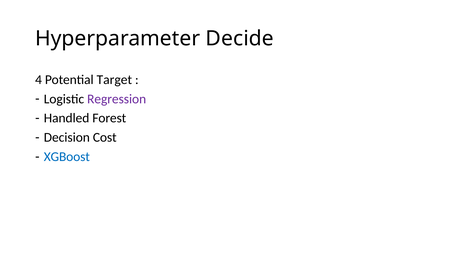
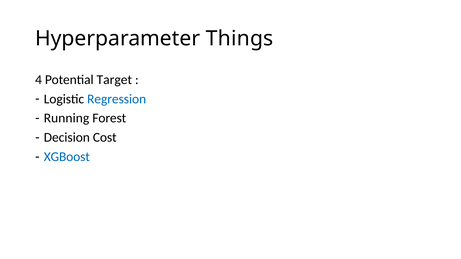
Decide: Decide -> Things (240, 39)
Regression colour: purple -> blue (117, 99)
Handled: Handled -> Running (67, 118)
